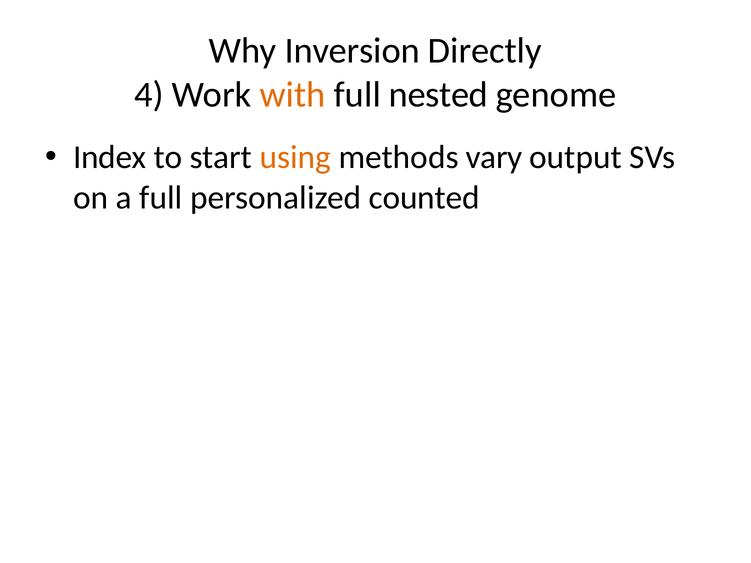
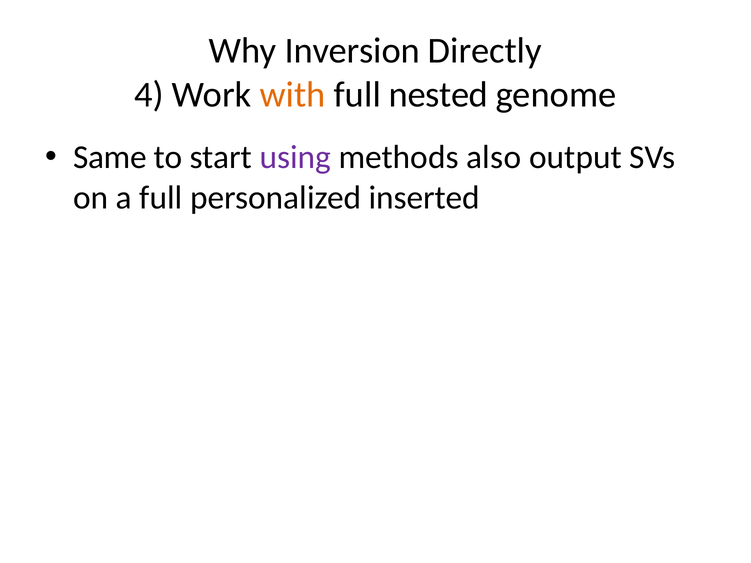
Index: Index -> Same (110, 158)
using colour: orange -> purple (295, 158)
vary: vary -> also (494, 158)
counted: counted -> inserted (424, 198)
